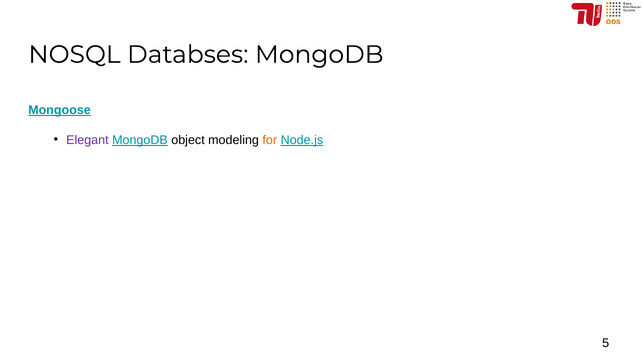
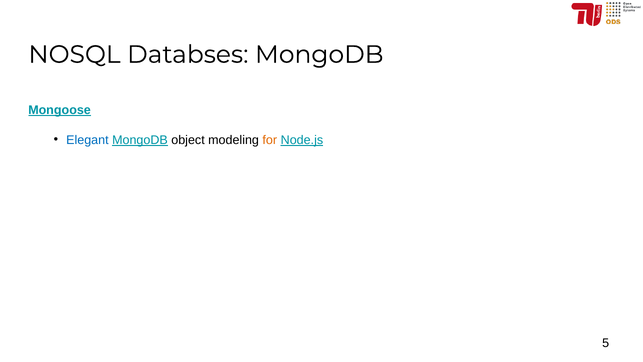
Elegant colour: purple -> blue (87, 140)
